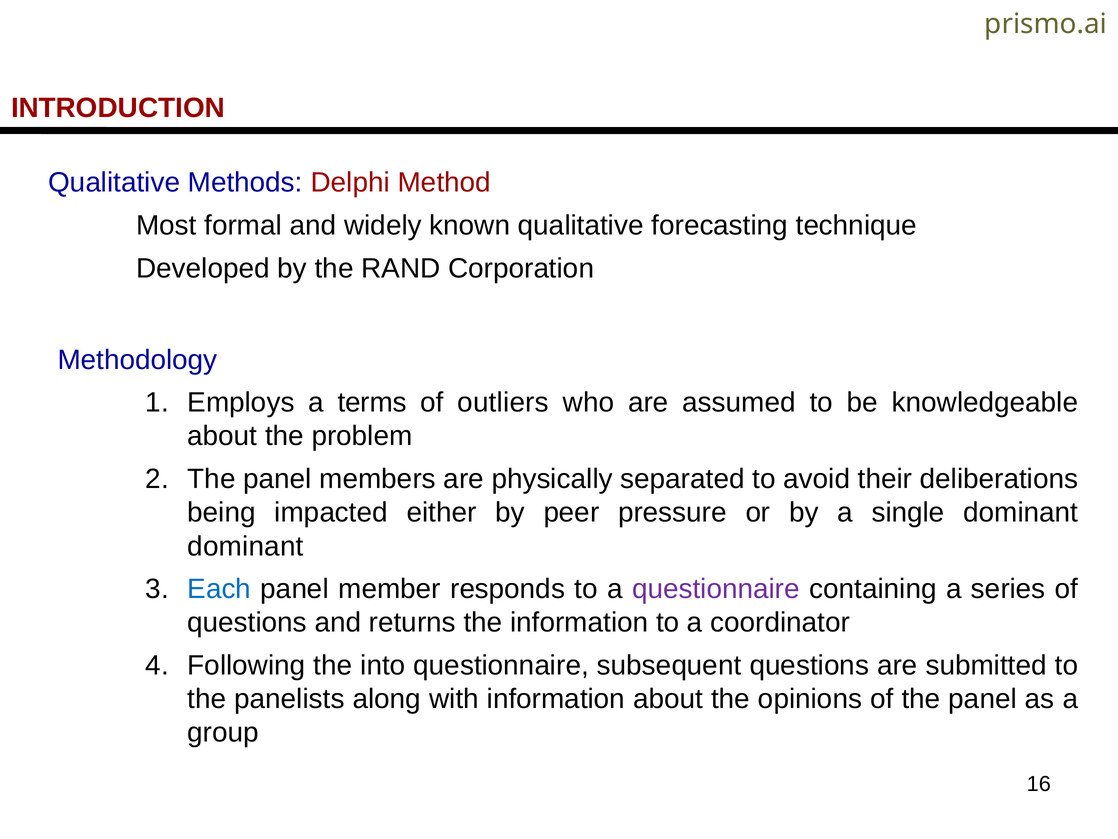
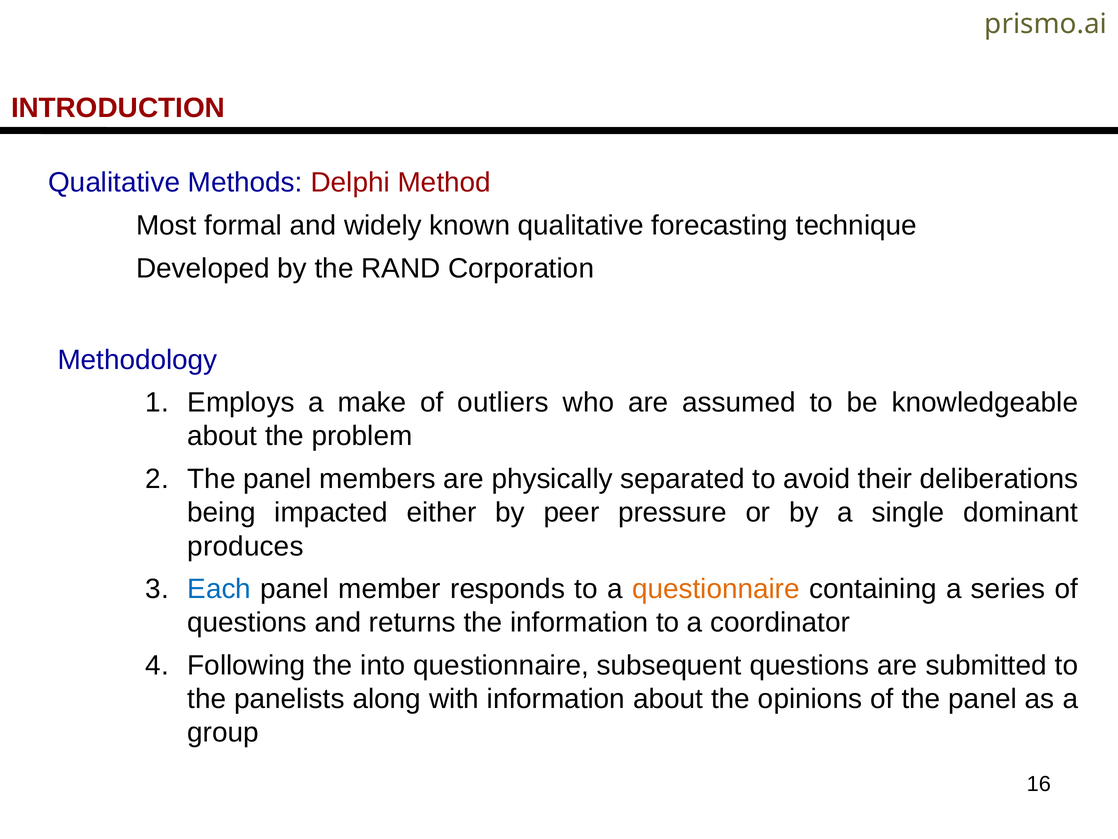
terms: terms -> make (372, 402)
dominant: dominant -> produces (246, 546)
questionnaire colour: purple -> orange (716, 589)
